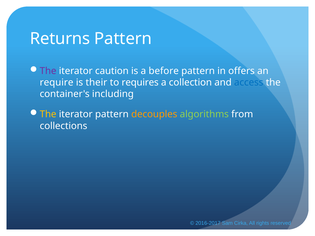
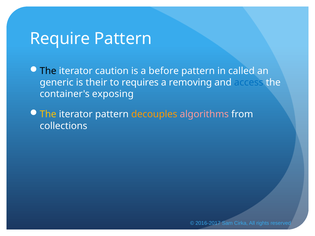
Returns: Returns -> Require (60, 39)
The colour: purple -> black (48, 71)
offers: offers -> called (241, 71)
require: require -> generic (57, 83)
collection: collection -> removing (190, 83)
including: including -> exposing (113, 94)
algorithms colour: light green -> pink (204, 114)
